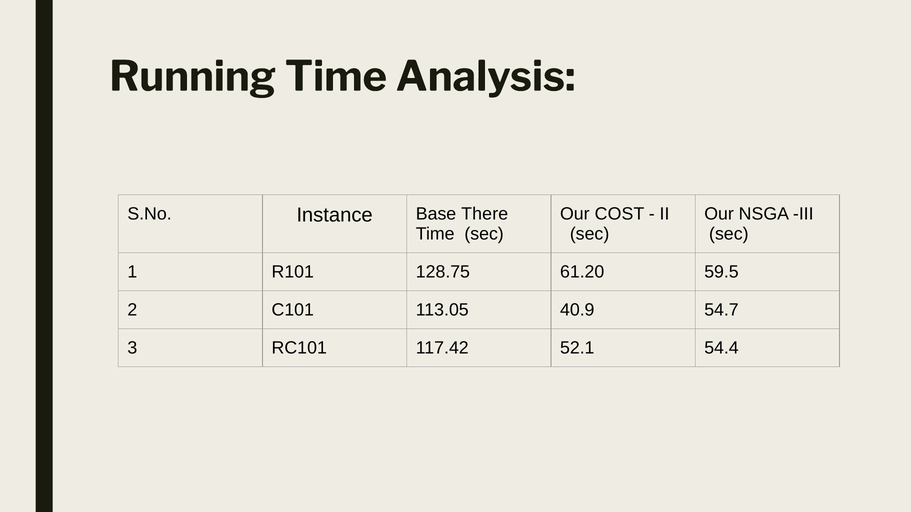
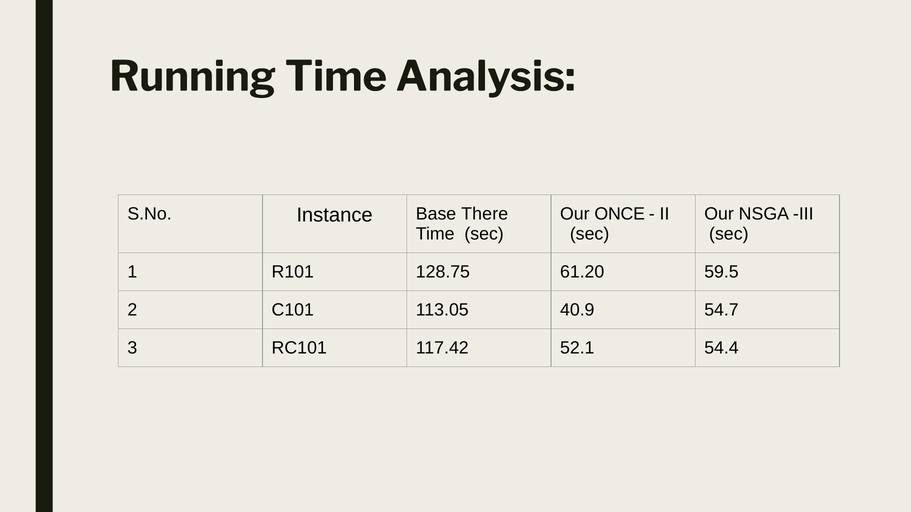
COST: COST -> ONCE (620, 214)
